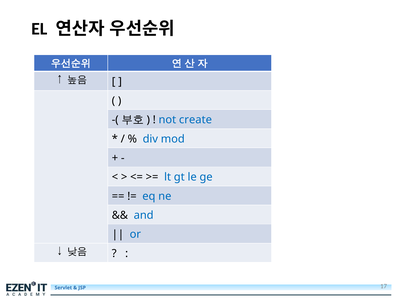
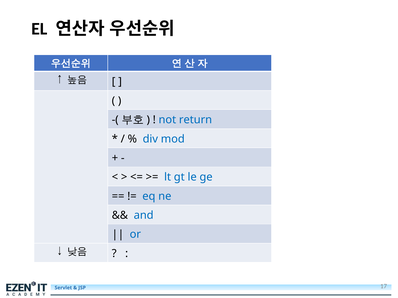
create: create -> return (196, 120)
